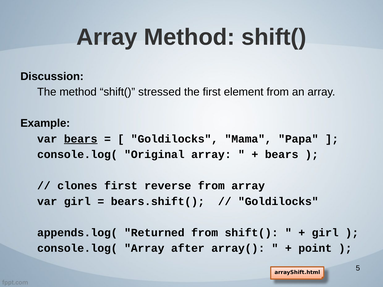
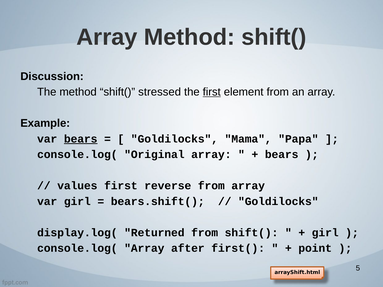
first underline: none -> present (212, 92)
clones: clones -> values (77, 186)
appends.log(: appends.log( -> display.log( (77, 233)
array(: array( -> first( (238, 248)
